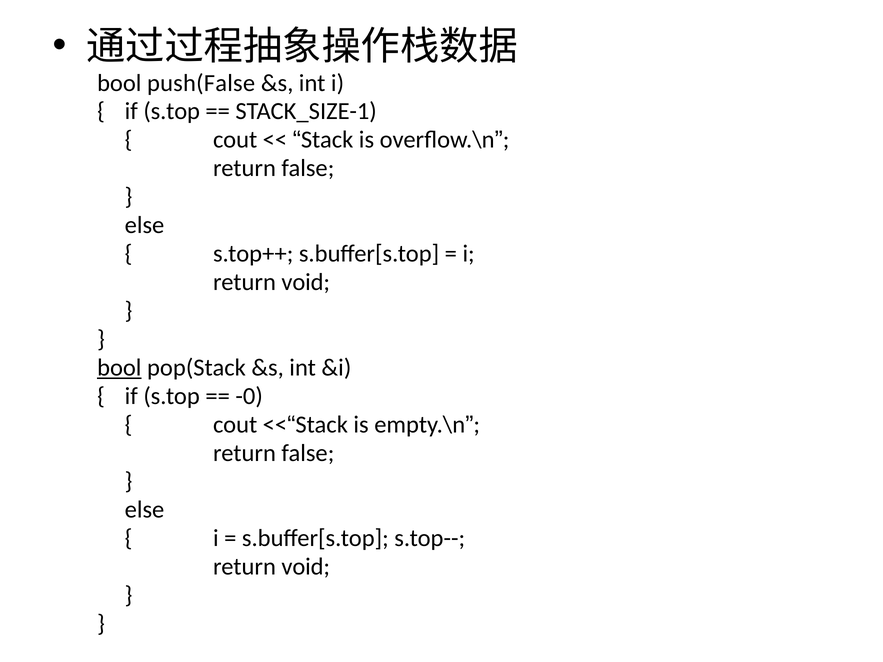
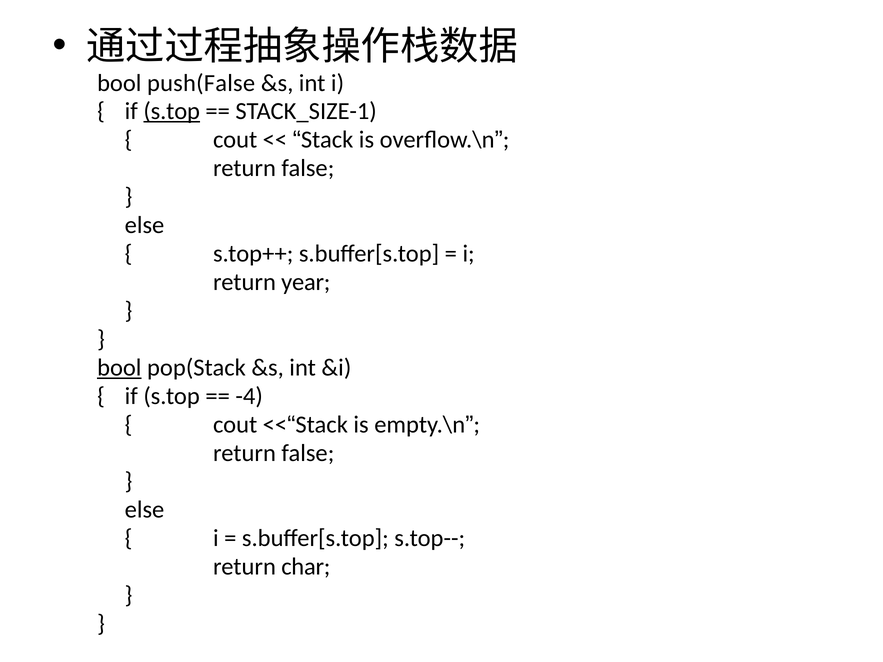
s.top underline: none -> present (172, 111)
void: void -> year (306, 282)
-0: -0 -> -4 (249, 396)
void: void -> char (306, 567)
